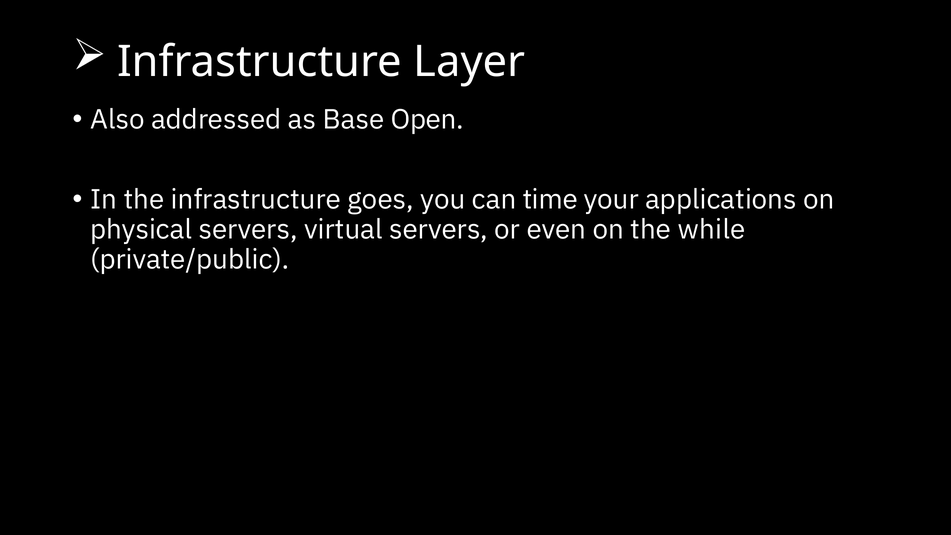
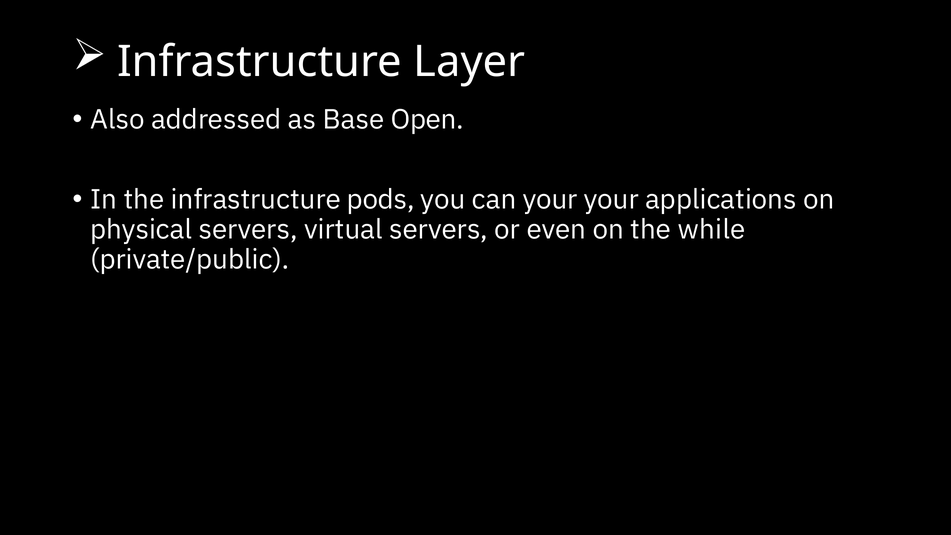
goes: goes -> pods (381, 200)
can time: time -> your (550, 200)
